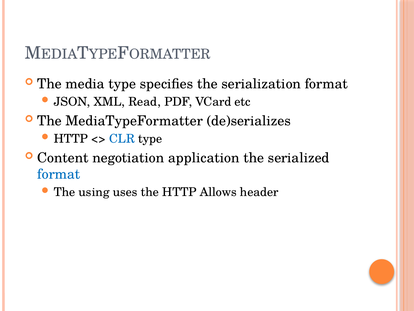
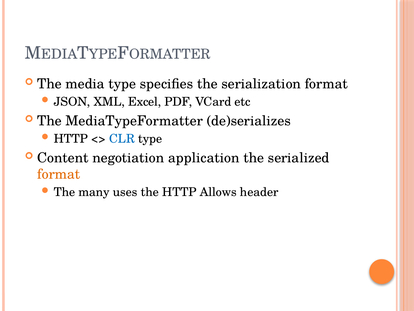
Read: Read -> Excel (145, 102)
format colour: blue -> orange (59, 174)
using: using -> many (94, 192)
